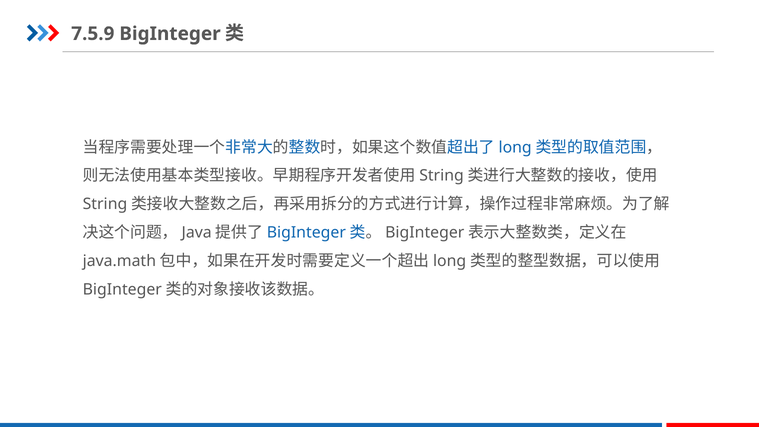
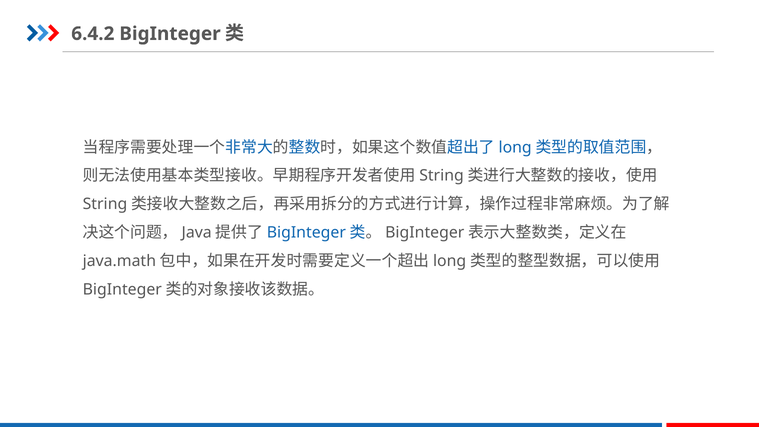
7.5.9: 7.5.9 -> 6.4.2 (93, 34)
